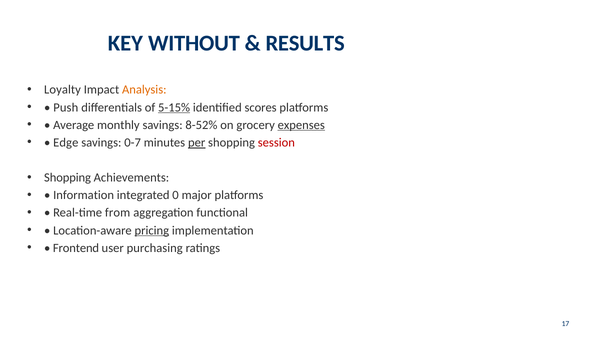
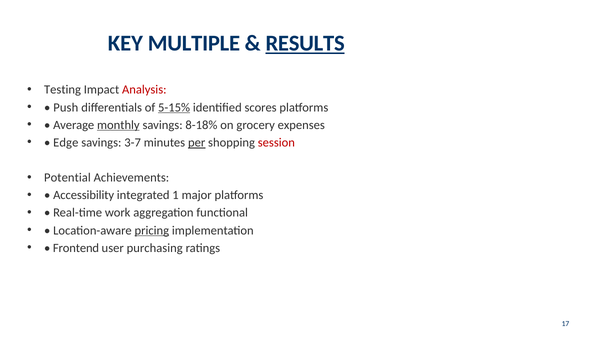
WITHOUT: WITHOUT -> MULTIPLE (194, 43)
RESULTS underline: none -> present (305, 43)
Loyalty: Loyalty -> Testing (63, 90)
Analysis colour: orange -> red (144, 90)
monthly underline: none -> present (118, 125)
8-52%: 8-52% -> 8-18% (201, 125)
expenses underline: present -> none (301, 125)
0-7: 0-7 -> 3-7 (133, 143)
Shopping: Shopping -> Potential (67, 178)
Information: Information -> Accessibility (84, 195)
0: 0 -> 1 (176, 195)
from: from -> work (118, 213)
